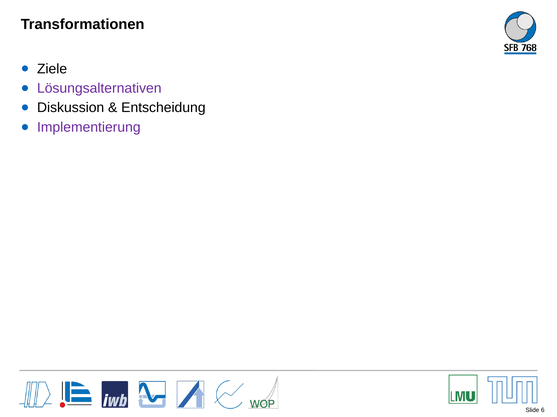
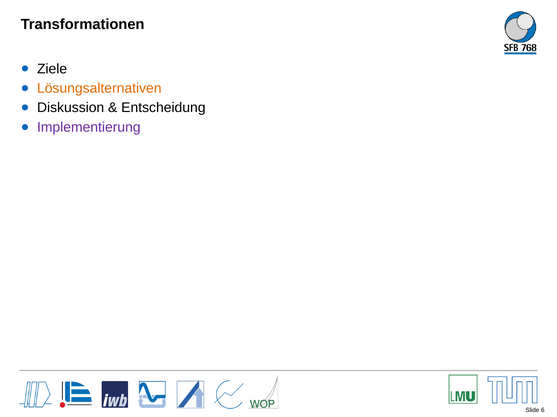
Lösungsalternativen colour: purple -> orange (99, 88)
